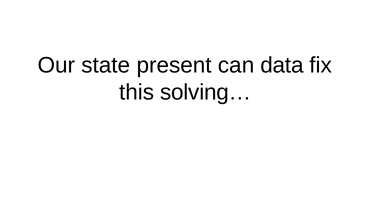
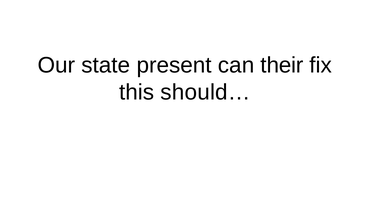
data: data -> their (282, 65)
solving…: solving… -> should… (205, 93)
